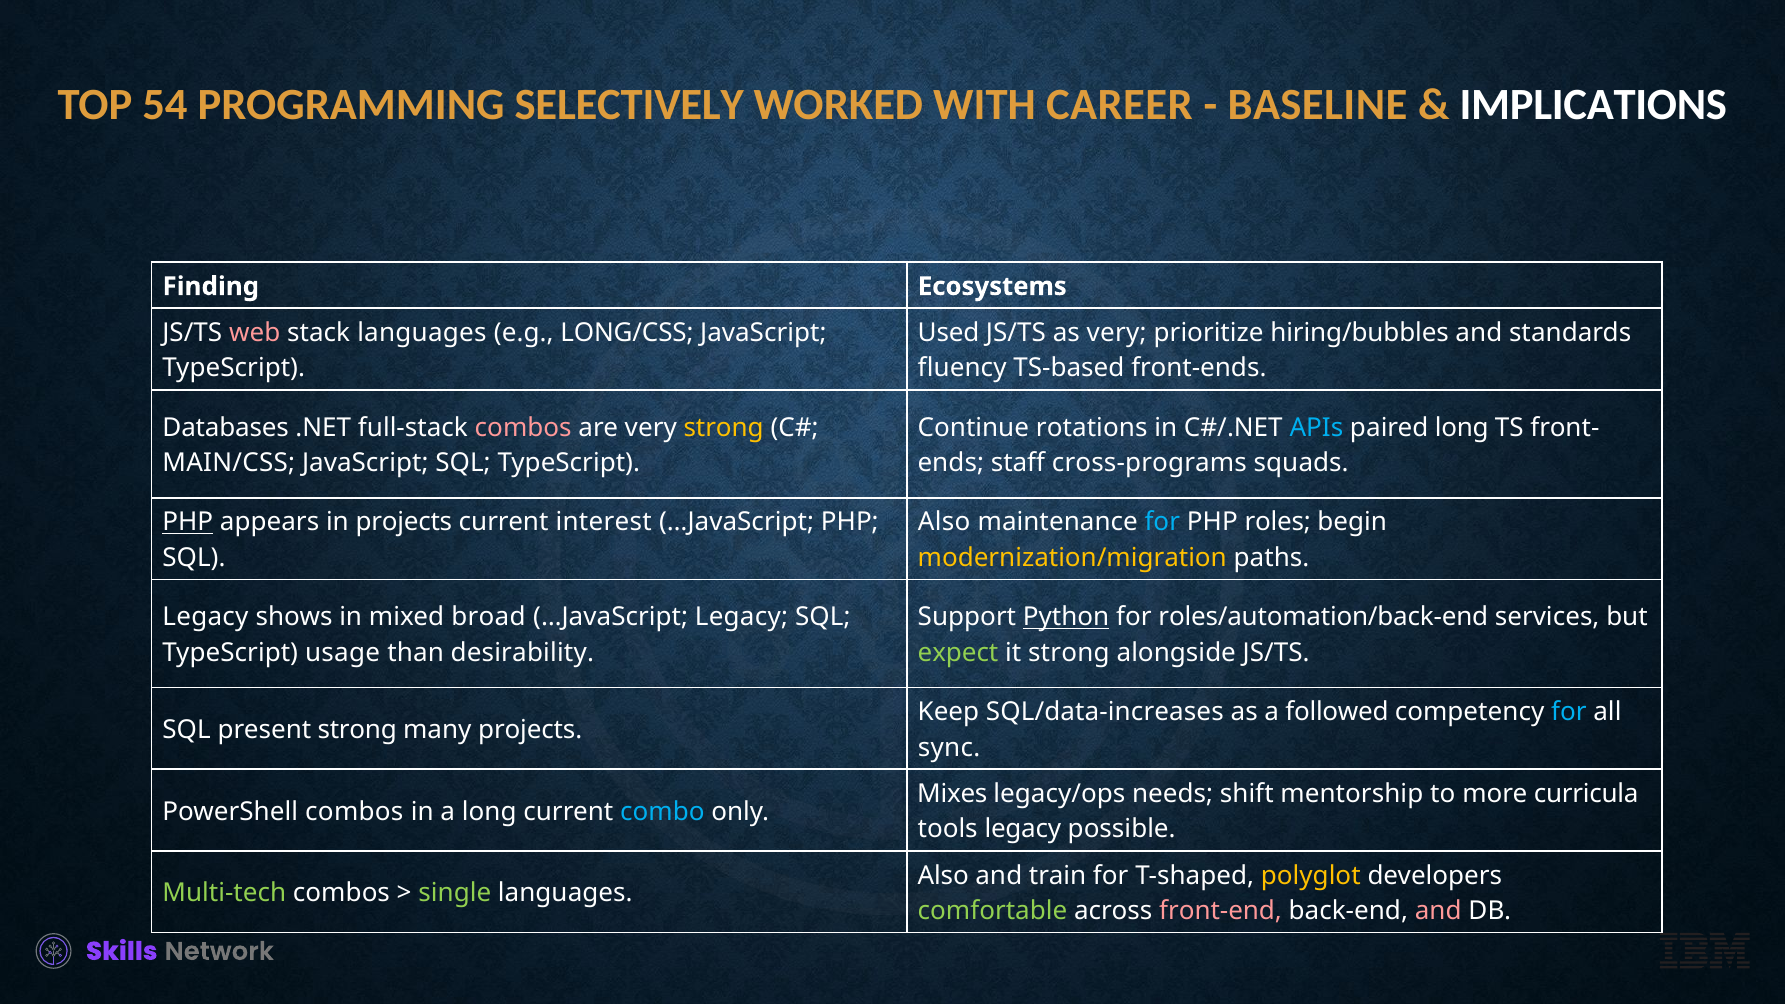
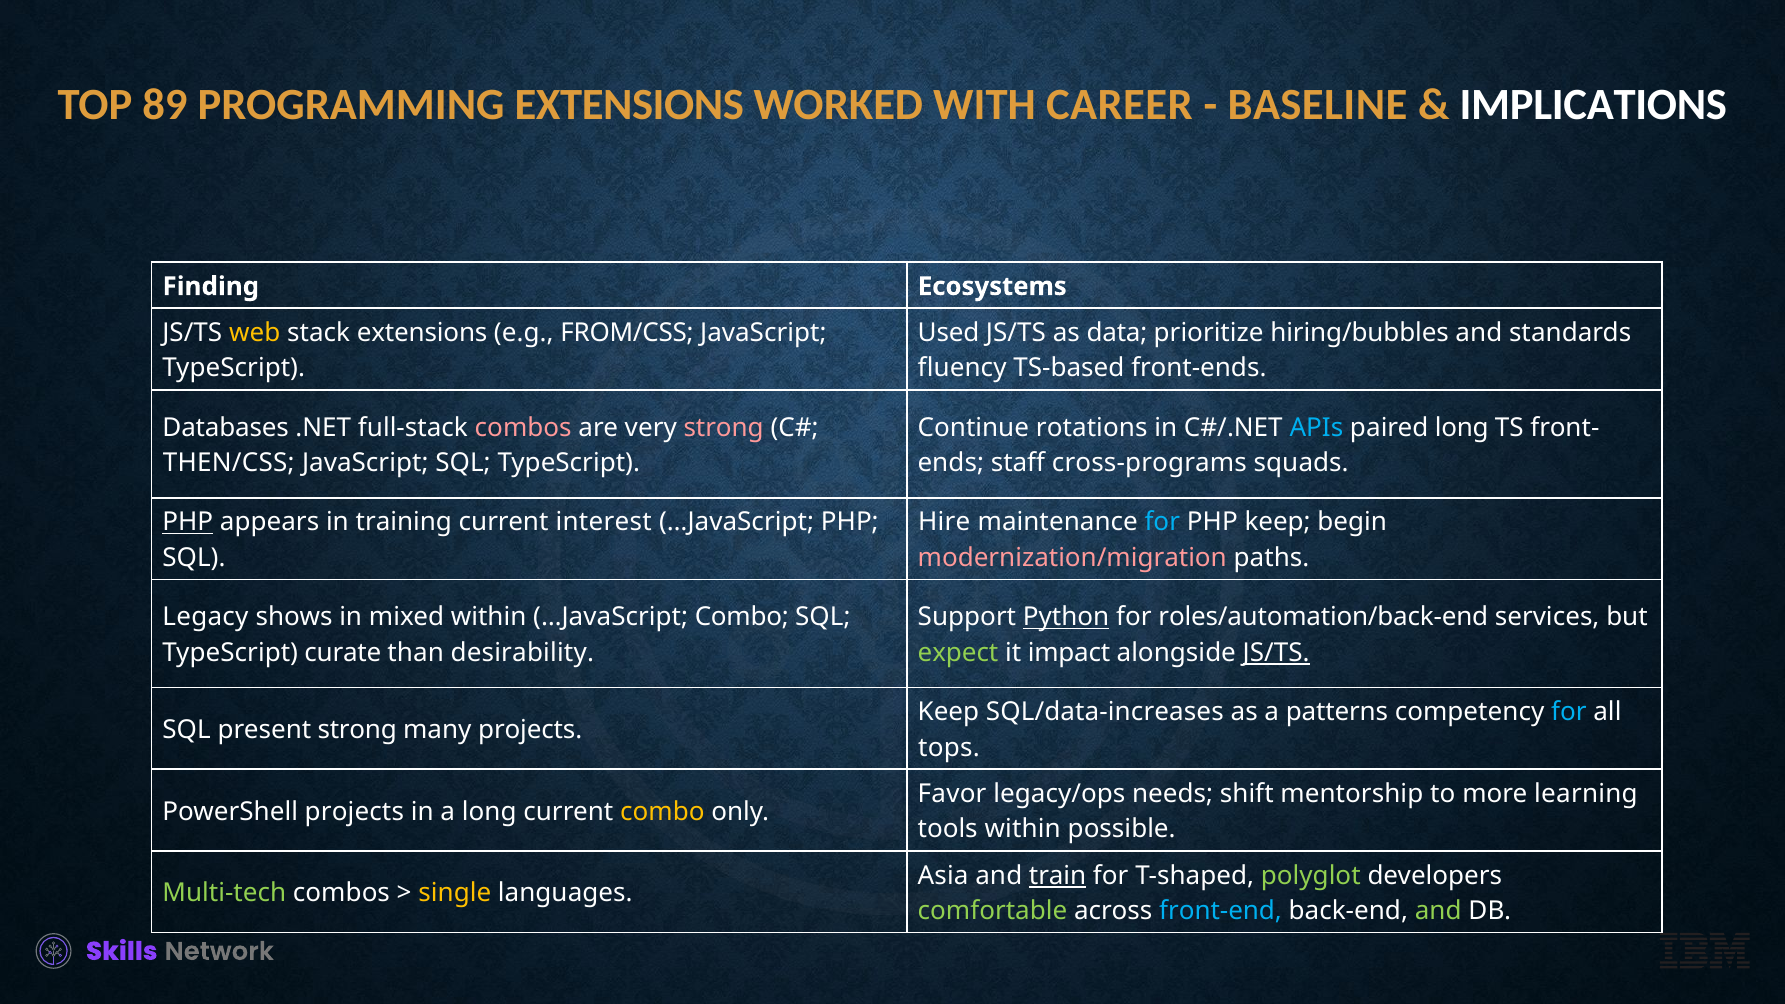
54: 54 -> 89 (165, 105)
PROGRAMMING SELECTIVELY: SELECTIVELY -> EXTENSIONS (629, 105)
web colour: pink -> yellow (255, 333)
stack languages: languages -> extensions (422, 333)
LONG/CSS: LONG/CSS -> FROM/CSS (627, 333)
as very: very -> data (1117, 333)
strong colour: yellow -> pink (724, 428)
MAIN/CSS: MAIN/CSS -> THEN/CSS (229, 463)
in projects: projects -> training (404, 522)
Also: Also -> Hire (944, 522)
PHP roles: roles -> keep (1278, 522)
modernization/migration colour: yellow -> pink (1072, 558)
mixed broad: broad -> within (489, 617)
…JavaScript Legacy: Legacy -> Combo (742, 617)
usage: usage -> curate (343, 653)
it strong: strong -> impact (1069, 653)
JS/TS underline: none -> present (1276, 653)
followed: followed -> patterns (1337, 712)
sync: sync -> tops (949, 748)
Mixes: Mixes -> Favor (952, 794)
curricula: curricula -> learning (1586, 794)
PowerShell combos: combos -> projects (354, 812)
combo colour: light blue -> yellow (662, 812)
tools legacy: legacy -> within (1023, 829)
Also: Also -> Asia (943, 876)
train underline: none -> present (1058, 876)
polyglot colour: yellow -> light green (1311, 876)
single colour: light green -> yellow (455, 893)
front-end colour: pink -> light blue (1221, 911)
and colour: pink -> light green (1438, 911)
